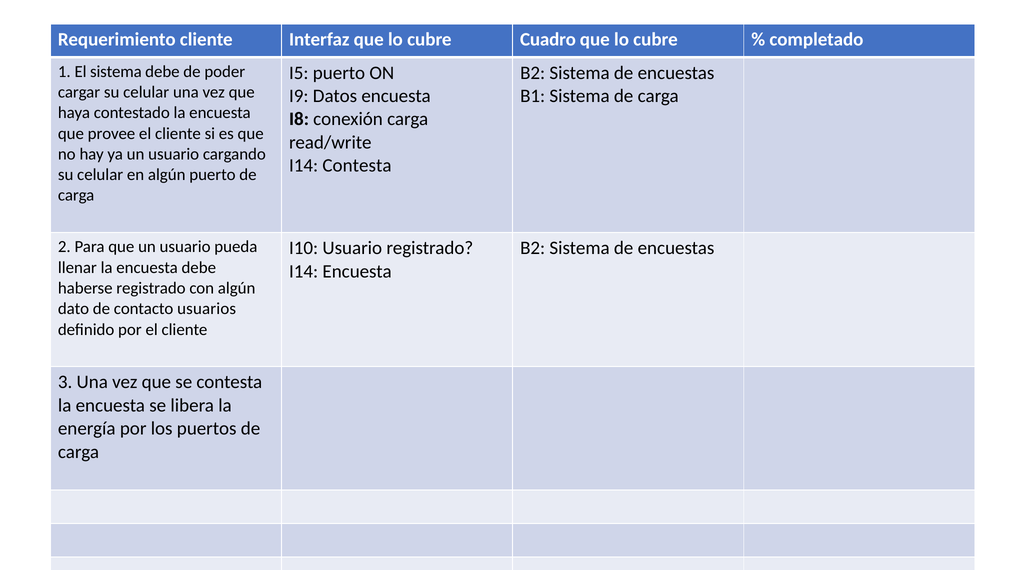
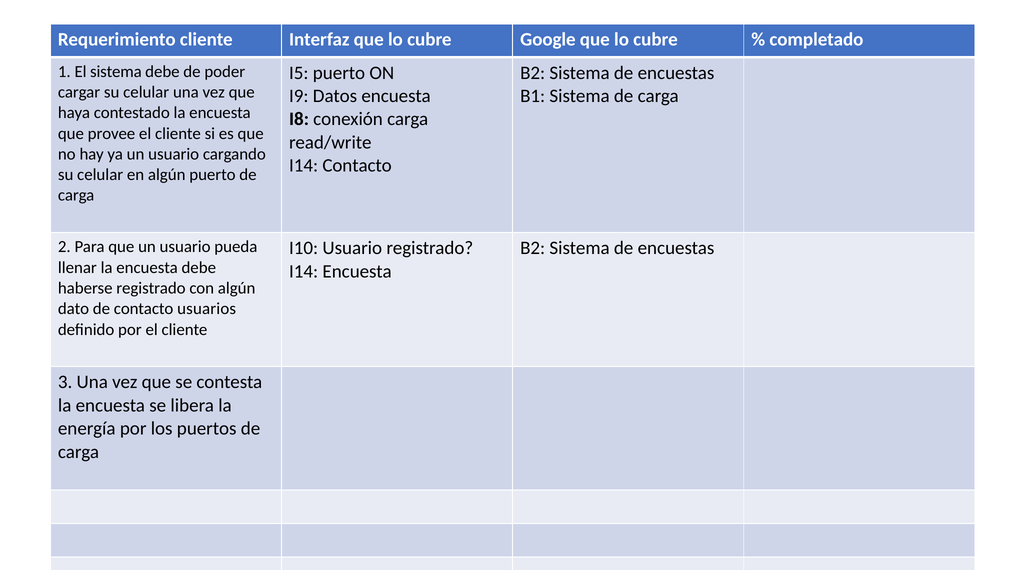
Cuadro: Cuadro -> Google (548, 39)
I14 Contesta: Contesta -> Contacto (357, 166)
